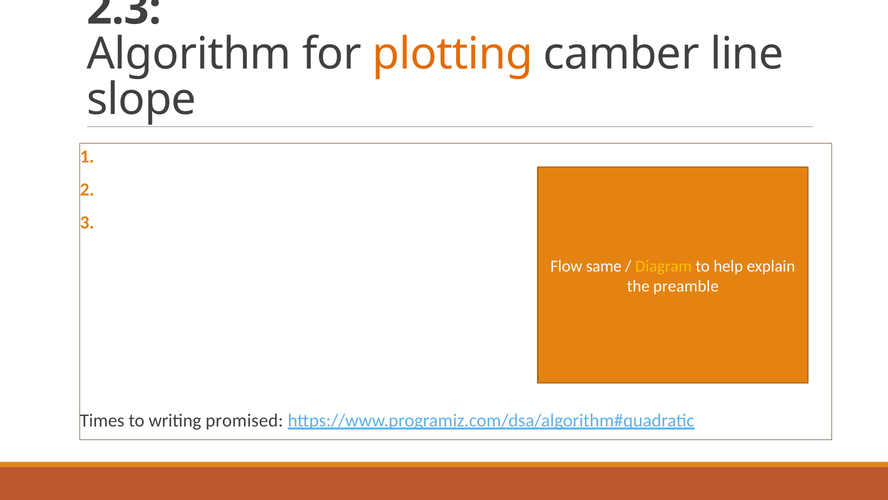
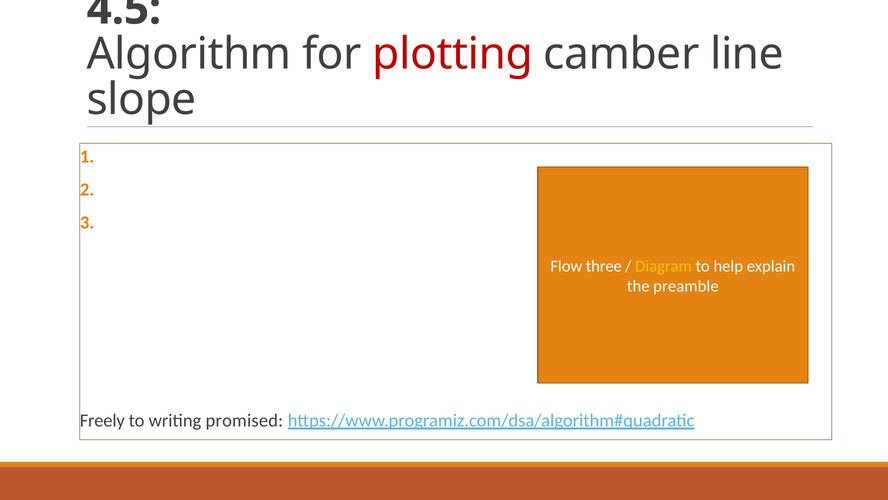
2.3: 2.3 -> 4.5 (124, 9)
plotting colour: orange -> red (453, 54)
same: same -> three (604, 266)
Times: Times -> Freely (102, 420)
